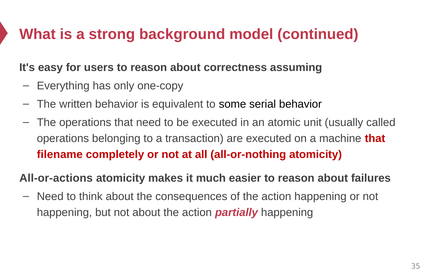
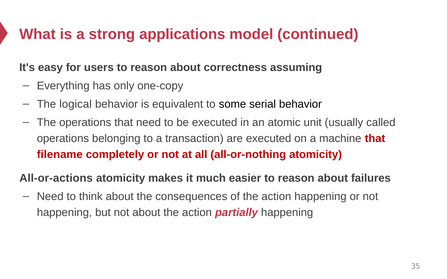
background: background -> applications (182, 34)
written: written -> logical (76, 104)
